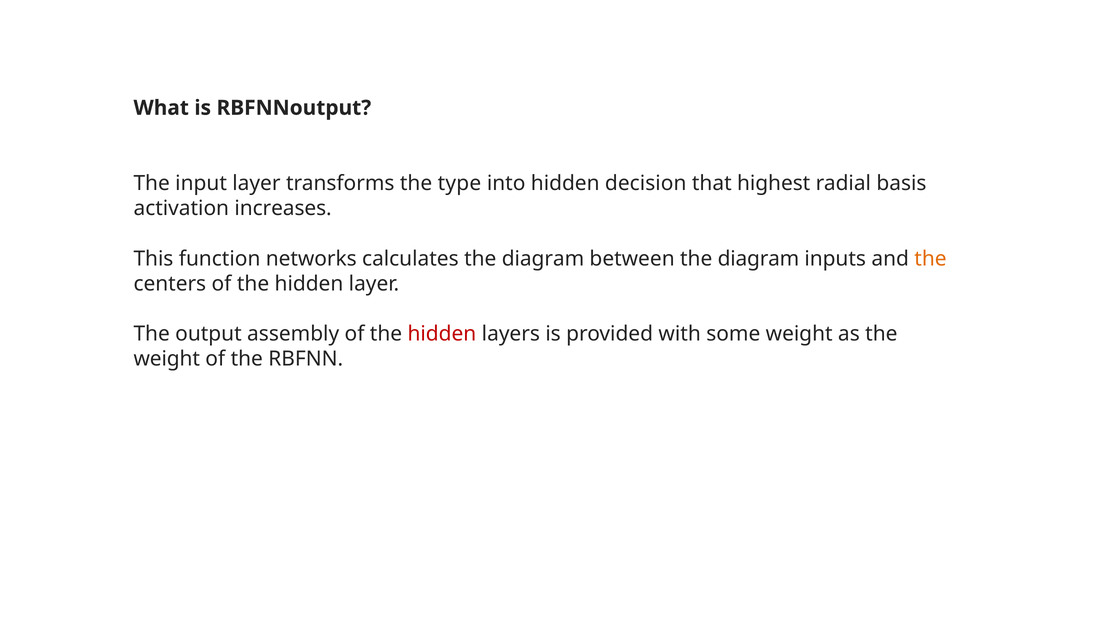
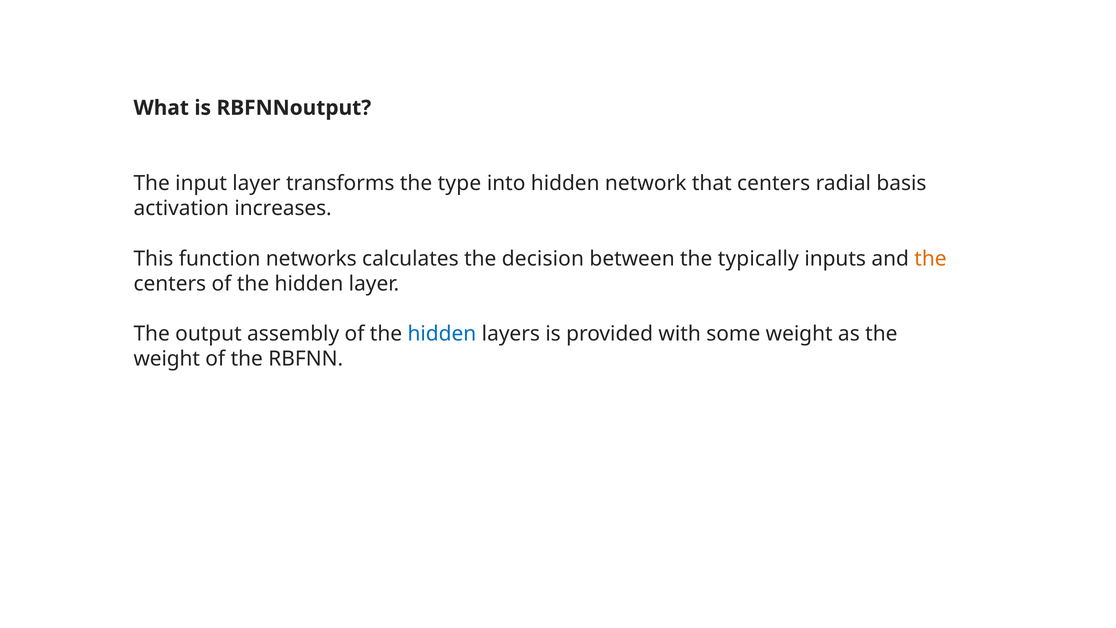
decision: decision -> network (646, 183)
that highest: highest -> centers (774, 183)
calculates the diagram: diagram -> decision (543, 258)
between the diagram: diagram -> typically (758, 258)
hidden colour: red -> blue (442, 334)
